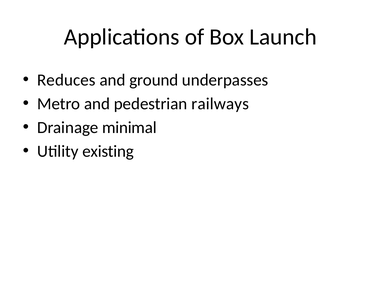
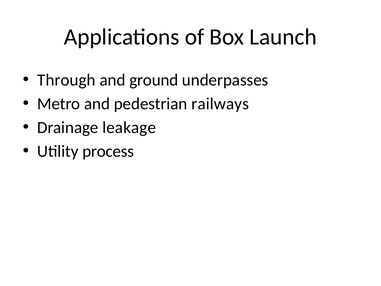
Reduces: Reduces -> Through (66, 80)
minimal: minimal -> leakage (129, 127)
existing: existing -> process (108, 151)
